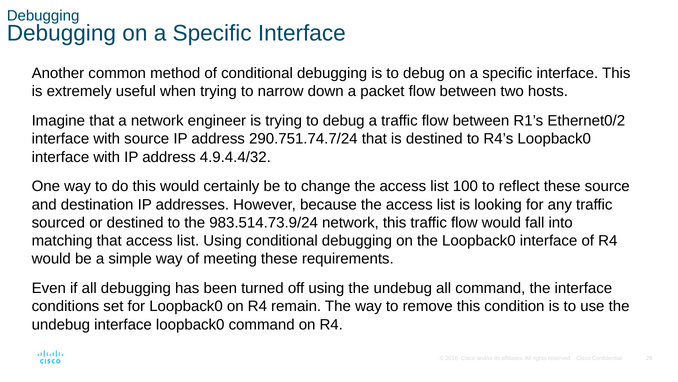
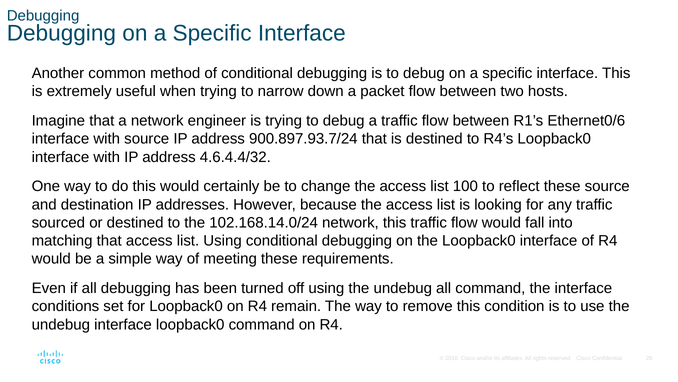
Ethernet0/2: Ethernet0/2 -> Ethernet0/6 (586, 121)
290.751.74.7/24: 290.751.74.7/24 -> 900.897.93.7/24 (303, 139)
4.9.4.4/32: 4.9.4.4/32 -> 4.6.4.4/32 (235, 157)
983.514.73.9/24: 983.514.73.9/24 -> 102.168.14.0/24 (264, 222)
